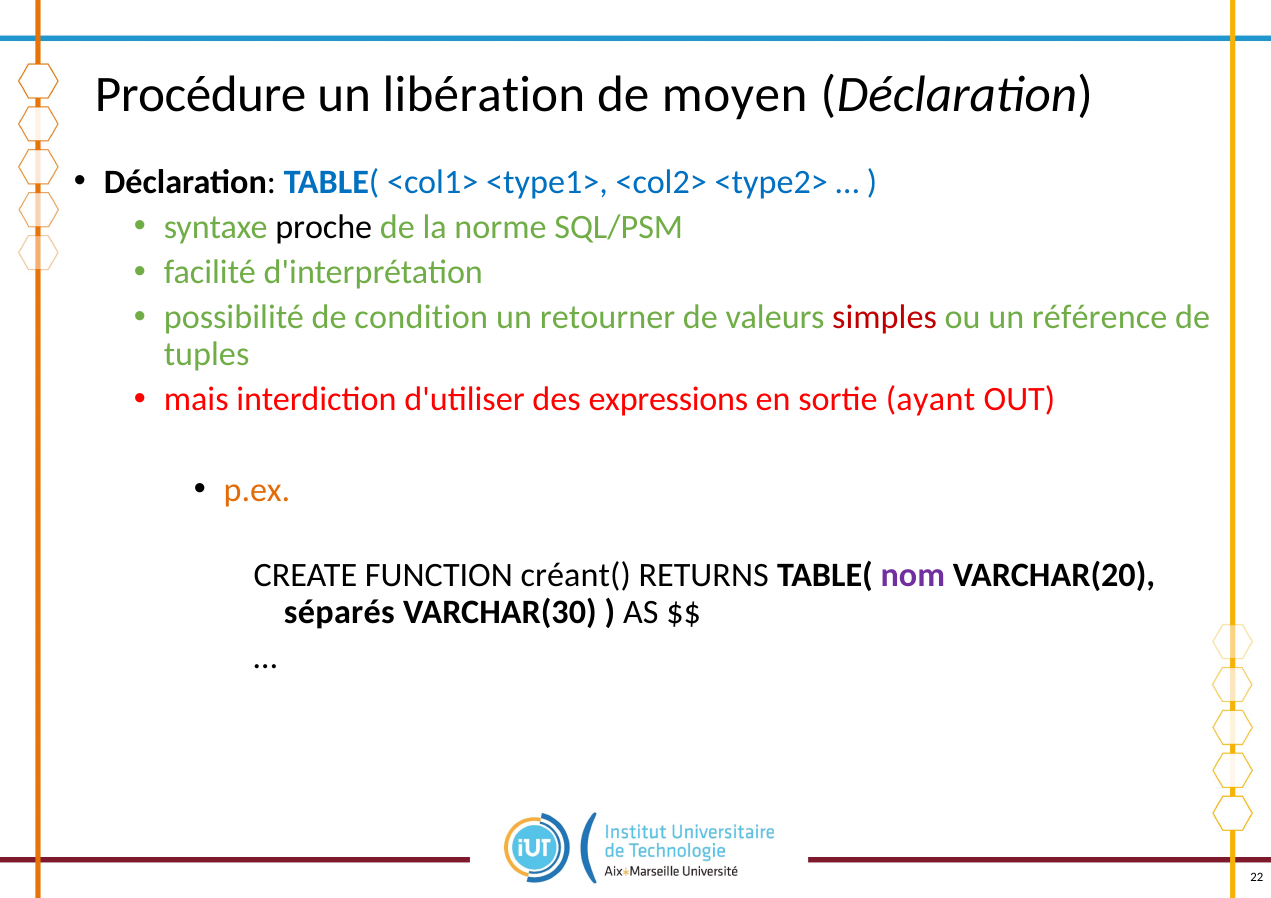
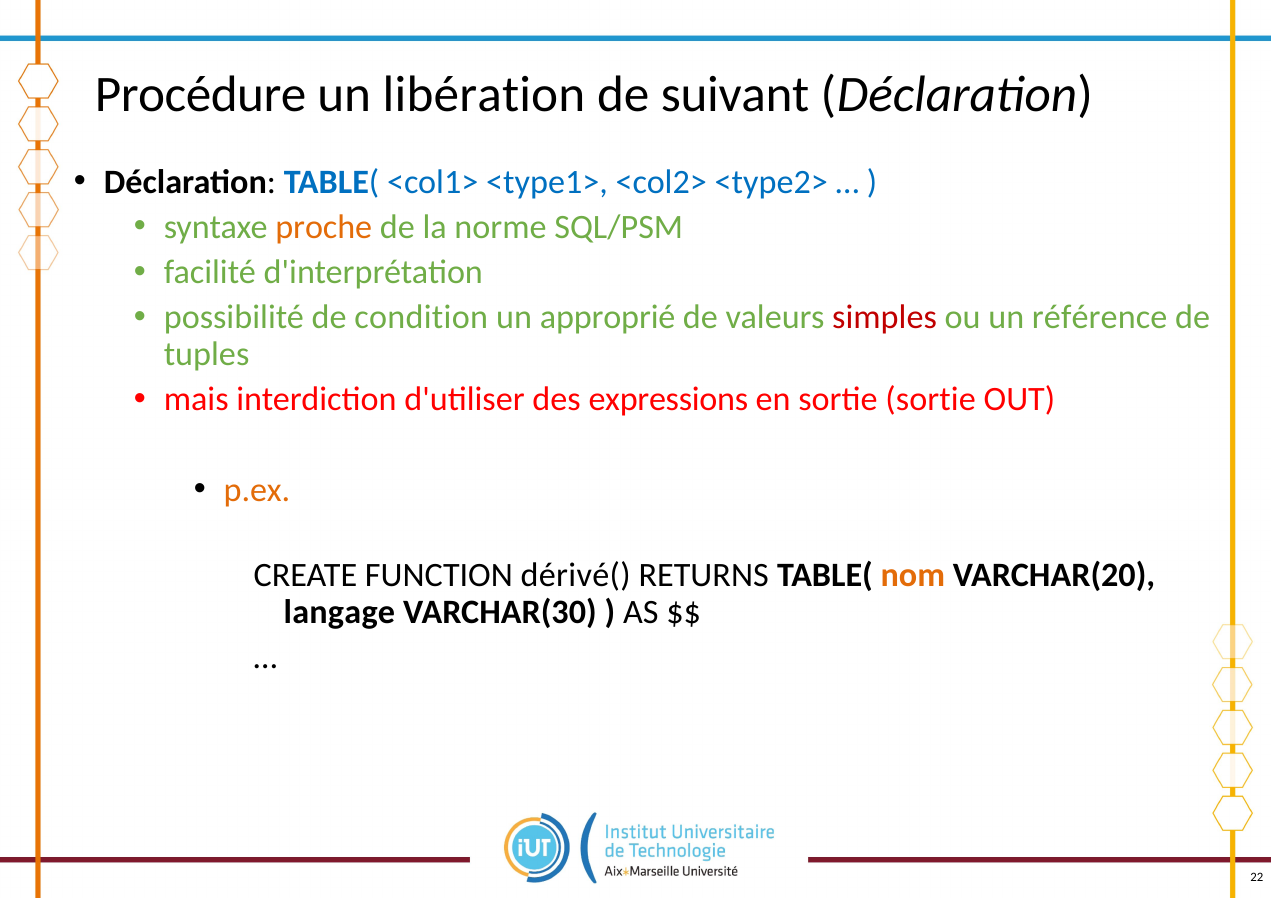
moyen: moyen -> suivant (735, 94)
proche colour: black -> orange (324, 227)
retourner: retourner -> approprié (608, 318)
sortie ayant: ayant -> sortie (931, 400)
créant(: créant( -> dérivé( (576, 576)
nom colour: purple -> orange (913, 576)
séparés: séparés -> langage (339, 613)
